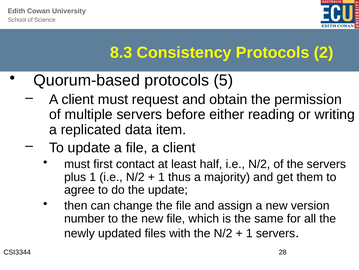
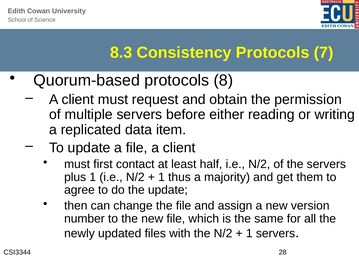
2: 2 -> 7 (324, 52)
5: 5 -> 8 (223, 80)
